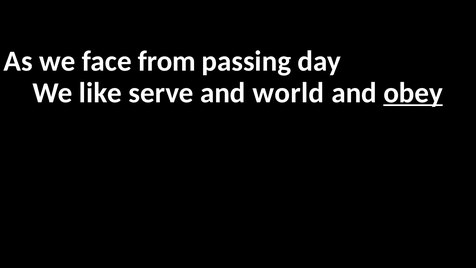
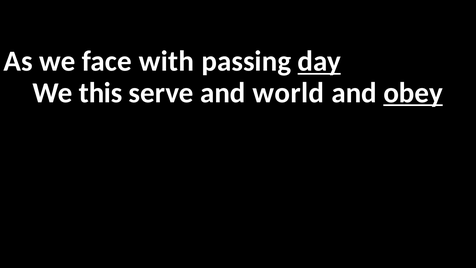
from: from -> with (166, 61)
day underline: none -> present (319, 61)
like: like -> this (101, 93)
